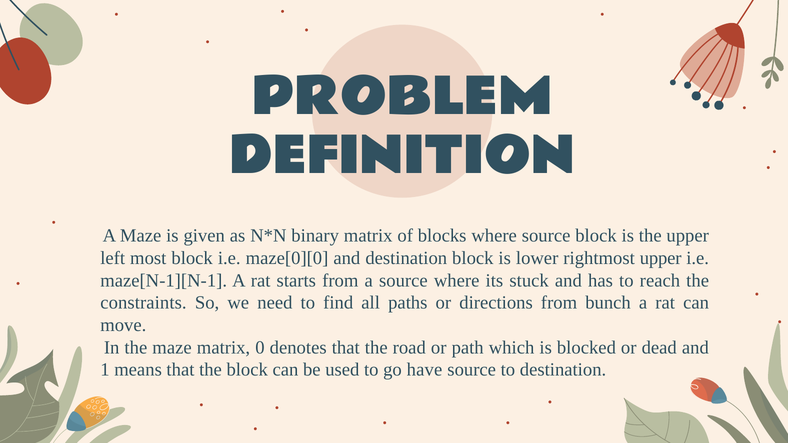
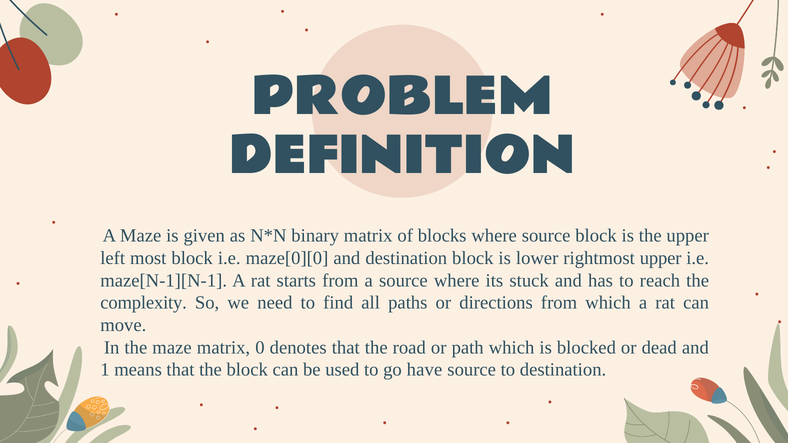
constraints: constraints -> complexity (144, 303)
from bunch: bunch -> which (608, 303)
